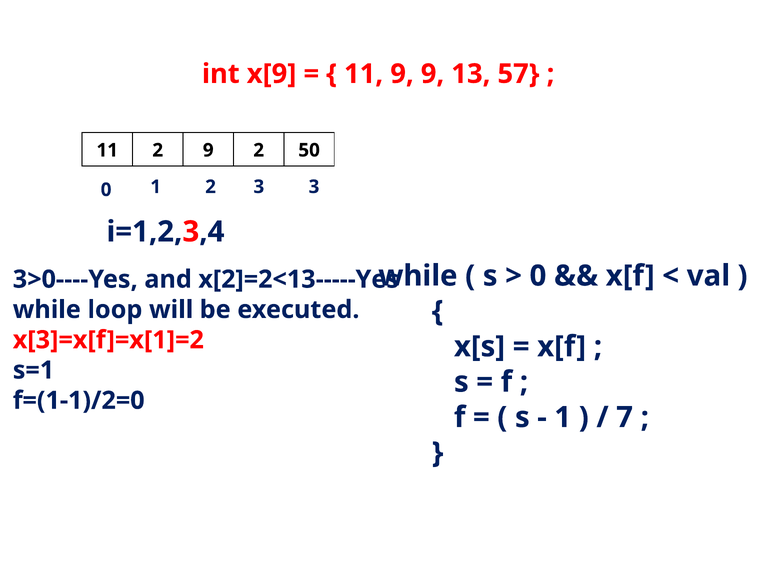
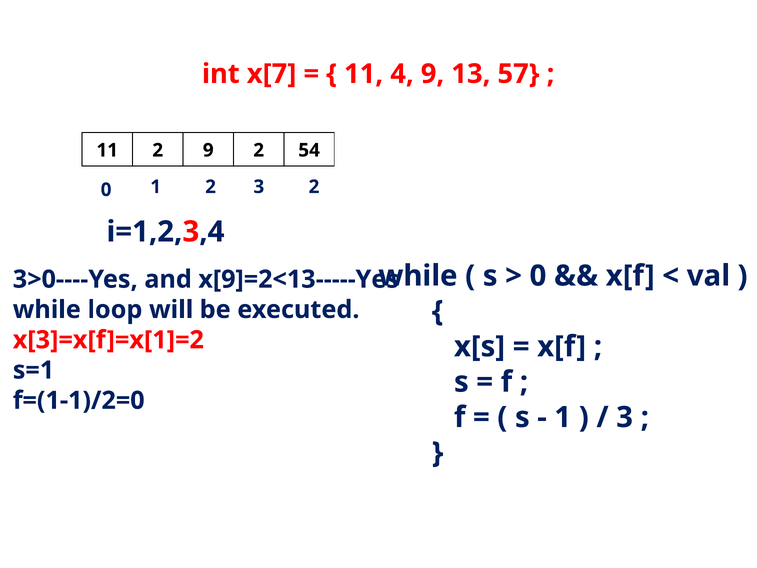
x[9: x[9 -> x[7 (272, 74)
11 9: 9 -> 4 (402, 74)
50: 50 -> 54 (309, 150)
3 3: 3 -> 2 (314, 187)
x[2]=2<13-----Yes: x[2]=2<13-----Yes -> x[9]=2<13-----Yes (299, 279)
7: 7 -> 3 (625, 417)
